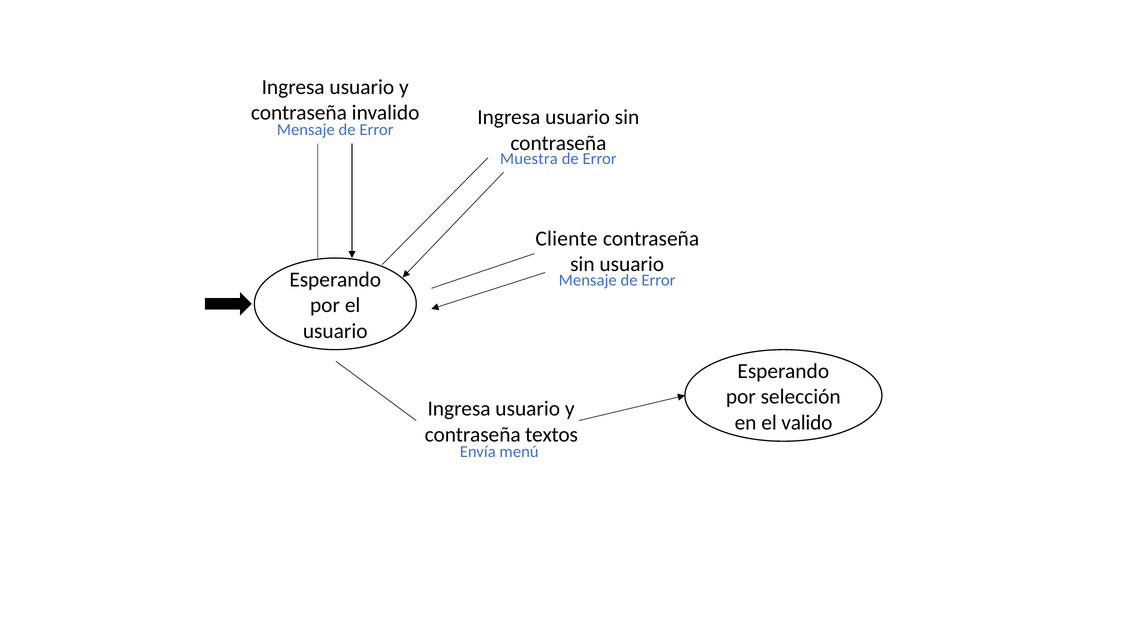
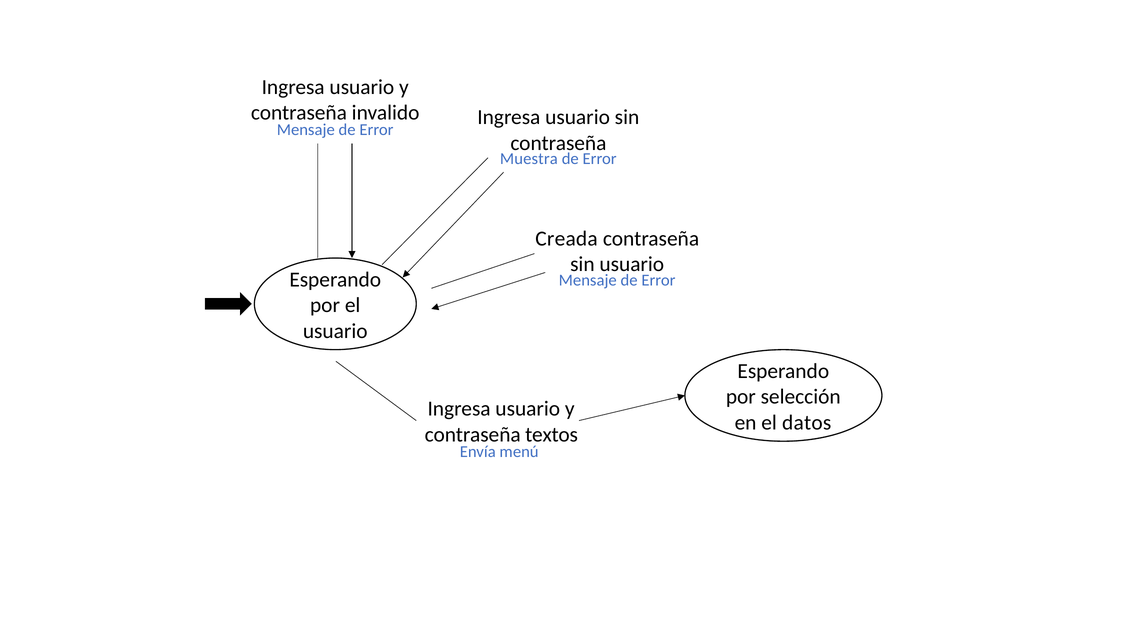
Cliente: Cliente -> Creada (567, 239)
valido: valido -> datos (807, 423)
